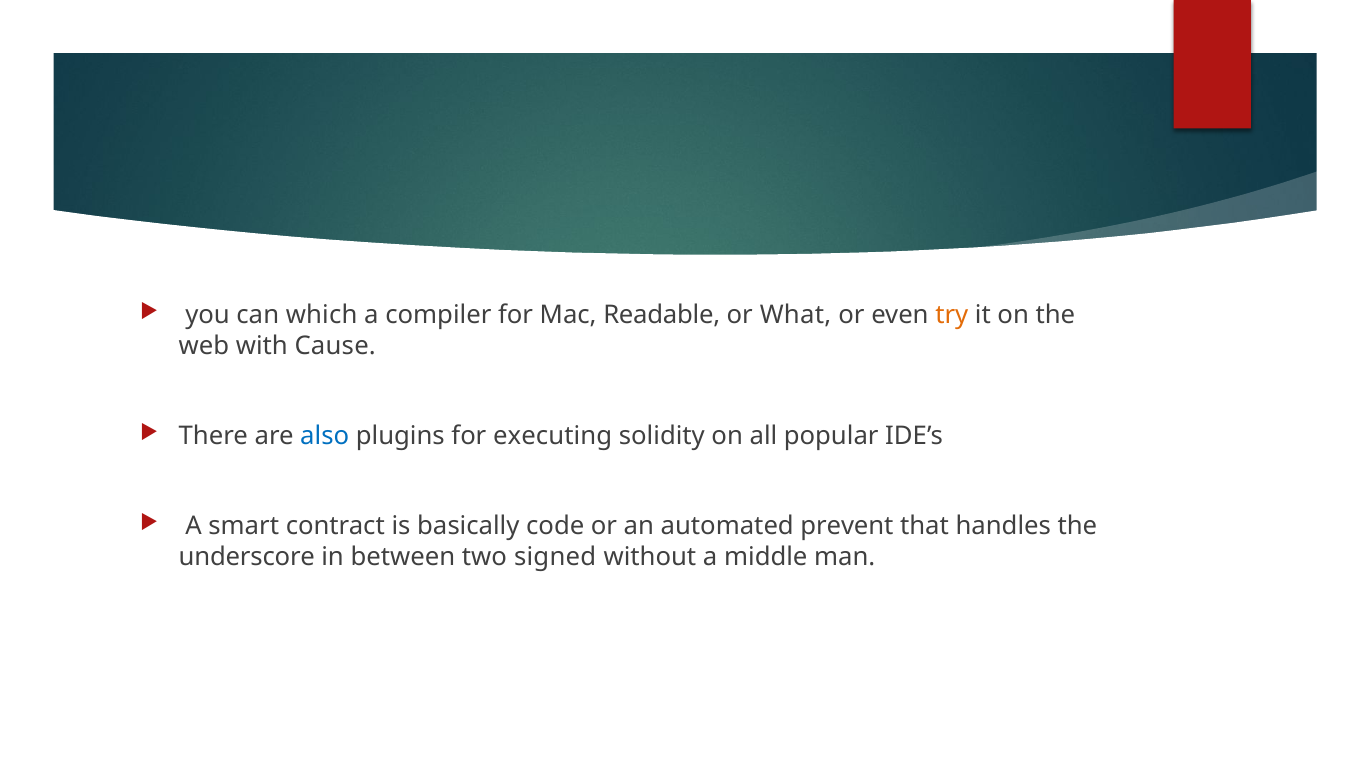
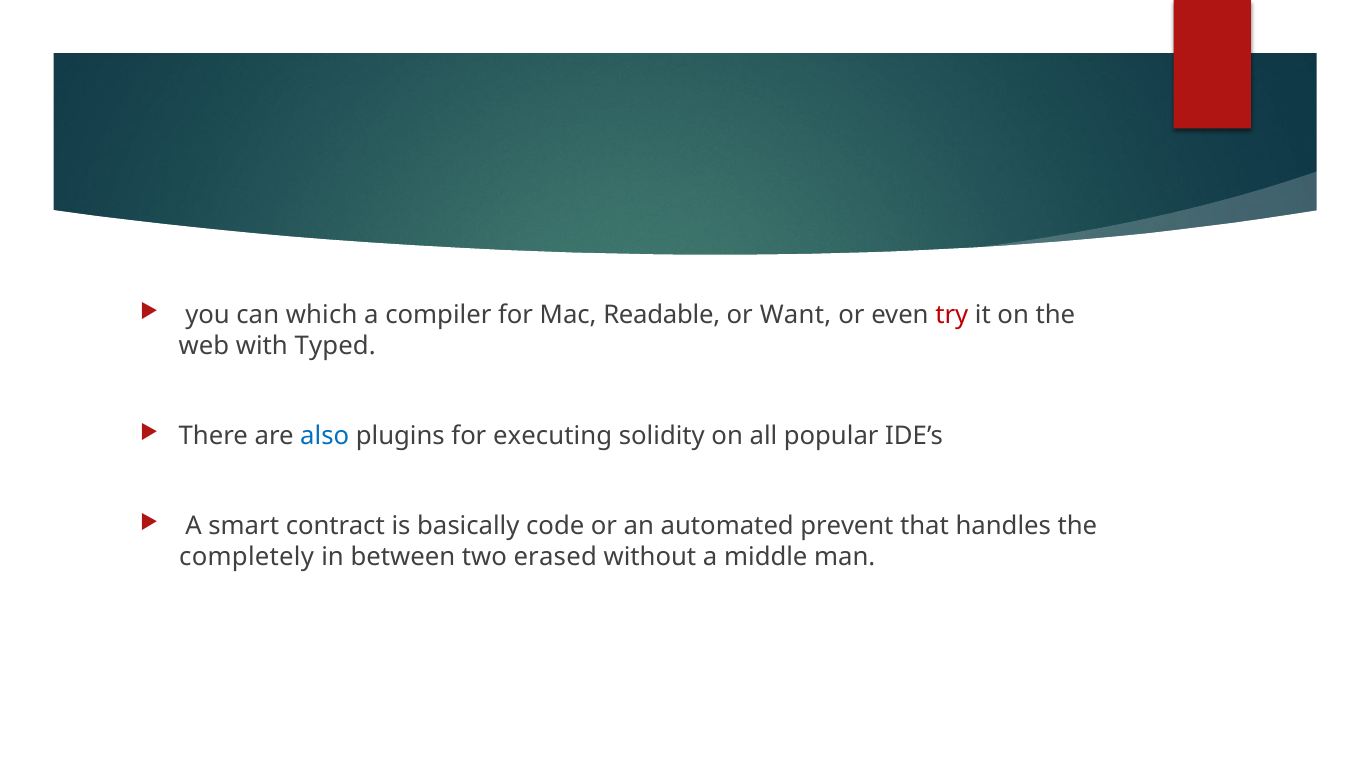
What: What -> Want (795, 315)
try colour: orange -> red (952, 315)
Cause: Cause -> Typed (335, 346)
underscore: underscore -> completely (247, 557)
signed: signed -> erased (555, 557)
